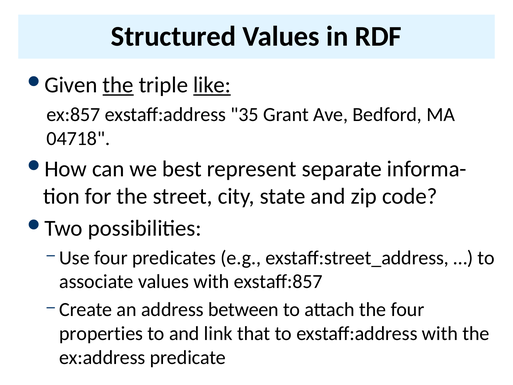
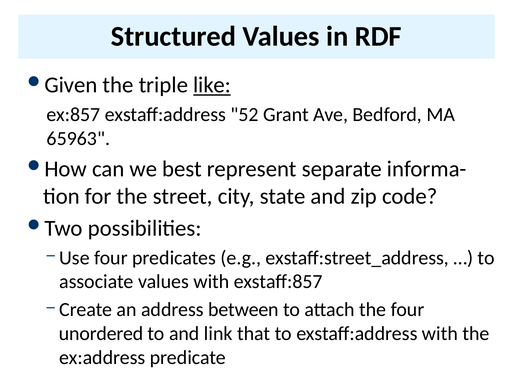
the underline: present -> none (118, 85)
35: 35 -> 52 (245, 114)
04718: 04718 -> 65963 (78, 138)
properties: properties -> unordered (101, 333)
